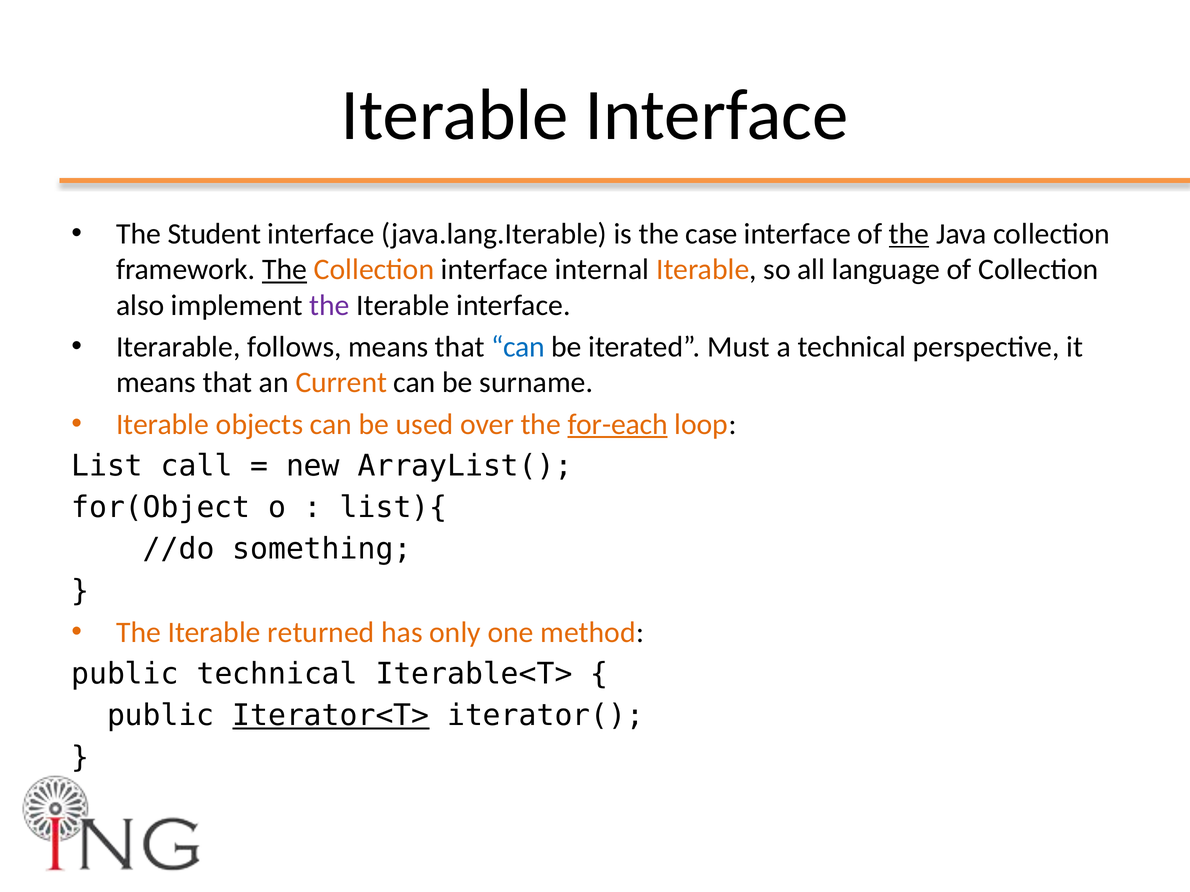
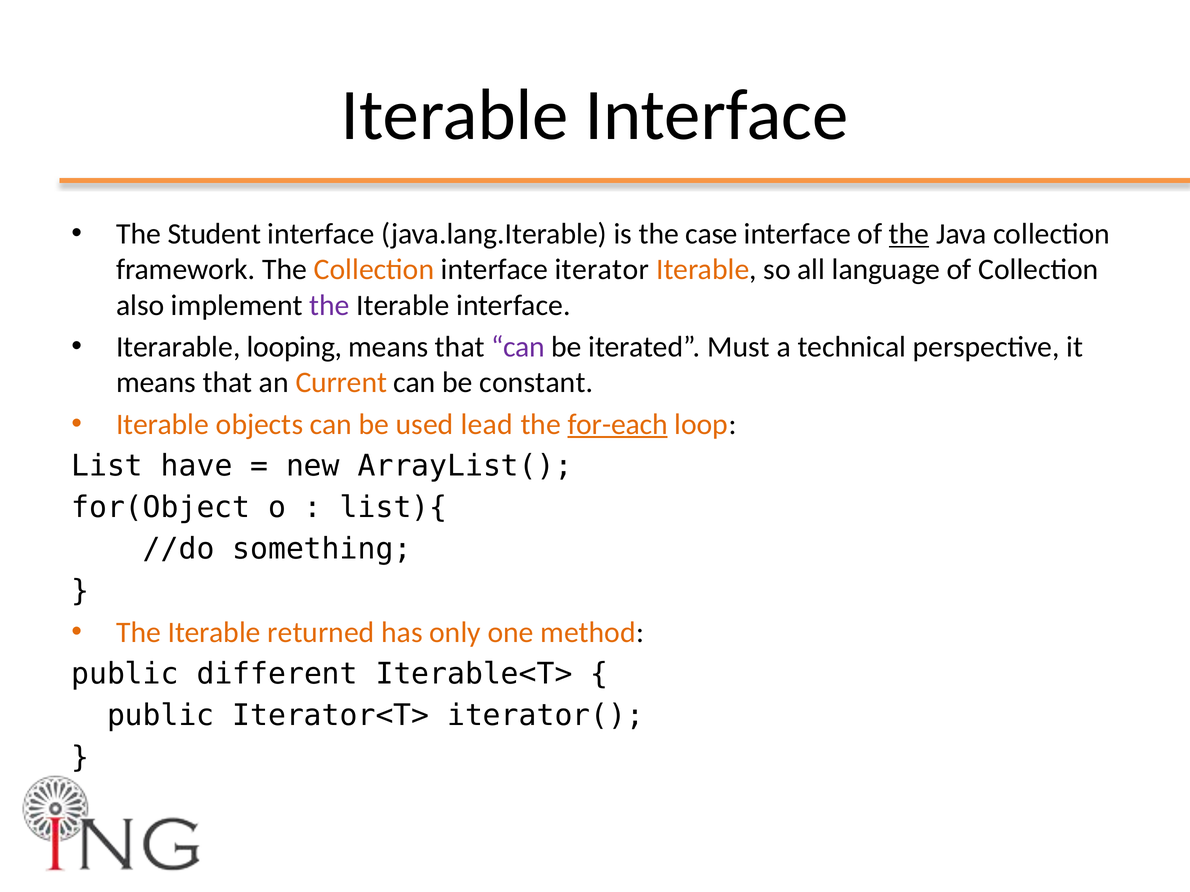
The underline: present -> none (285, 270)
internal: internal -> iterator (602, 270)
follows: follows -> looping (295, 347)
can colour: blue -> purple (518, 347)
surname: surname -> constant (536, 383)
over: over -> lead (487, 425)
call: call -> have (197, 466)
public technical: technical -> different (277, 674)
Iterator<T> underline: present -> none (331, 716)
